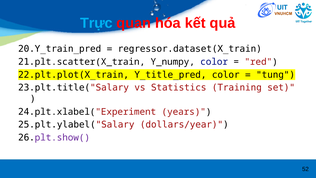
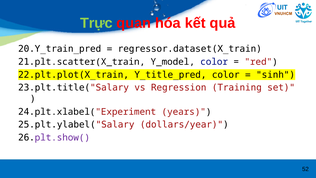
Trực colour: light blue -> light green (96, 23)
Y_numpy: Y_numpy -> Y_model (173, 62)
tung: tung -> sinh (276, 75)
Statistics: Statistics -> Regression (179, 88)
